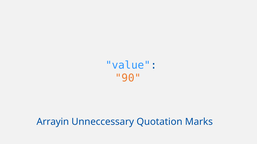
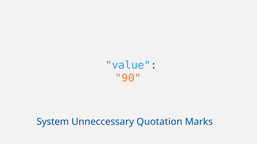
Arrayin: Arrayin -> System (53, 122)
